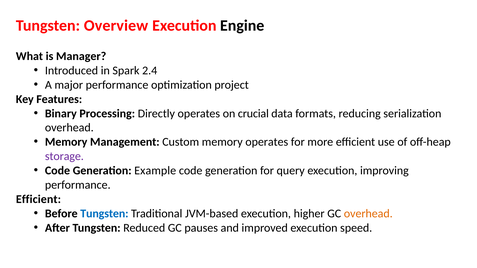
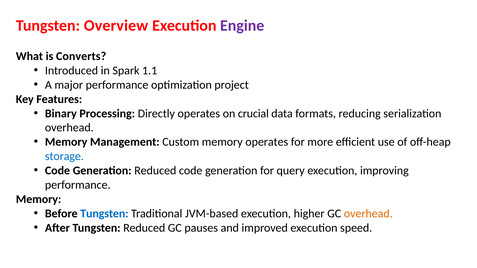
Engine colour: black -> purple (242, 26)
Manager: Manager -> Converts (81, 56)
2.4: 2.4 -> 1.1 (150, 71)
storage colour: purple -> blue (64, 156)
Generation Example: Example -> Reduced (155, 171)
Efficient: Efficient -> Memory (39, 199)
